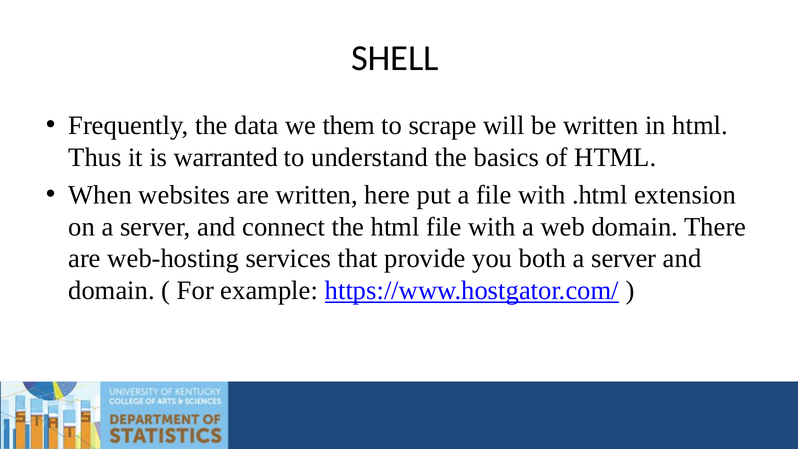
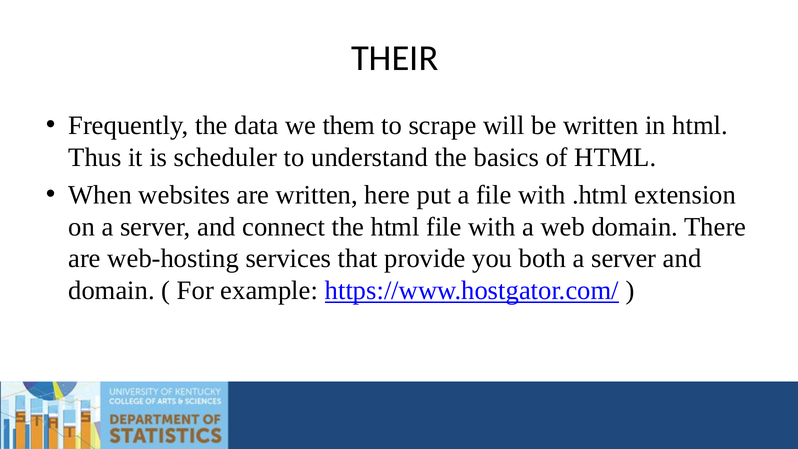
SHELL: SHELL -> THEIR (395, 58)
warranted: warranted -> scheduler (226, 157)
